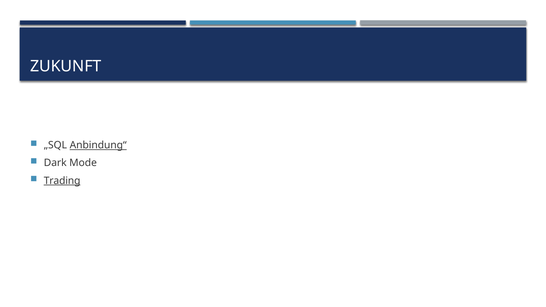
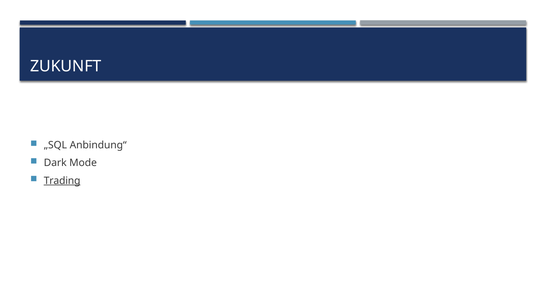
Anbindung“ underline: present -> none (98, 145)
